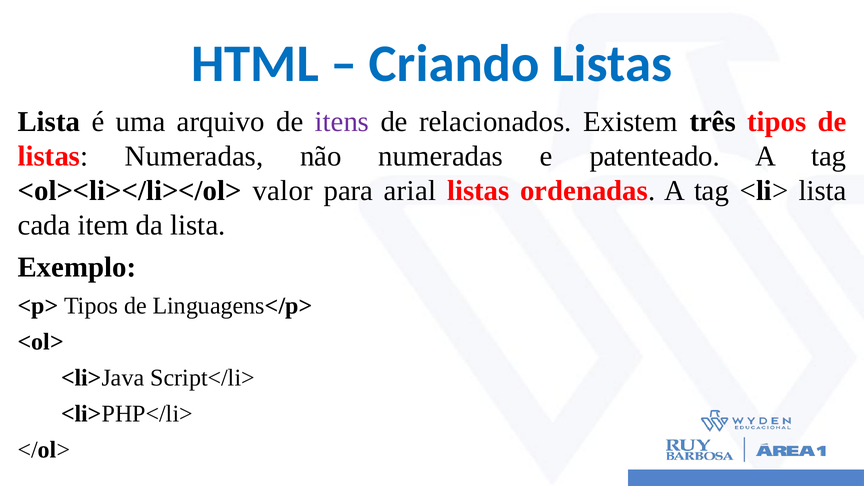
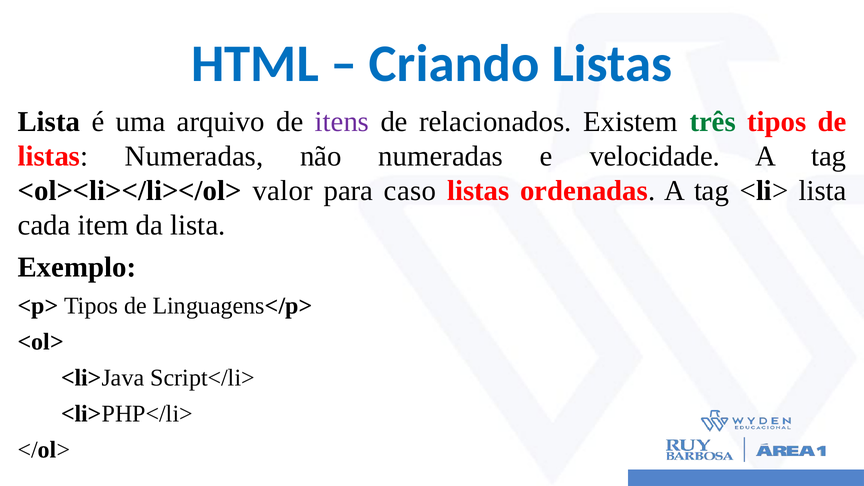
três colour: black -> green (713, 122)
patenteado: patenteado -> velocidade (655, 156)
arial: arial -> caso (410, 191)
